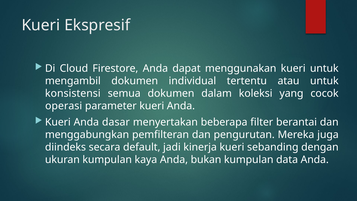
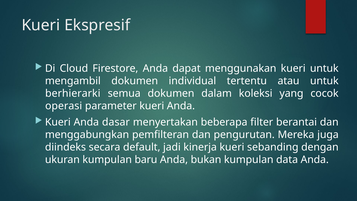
konsistensi: konsistensi -> berhierarki (73, 93)
kaya: kaya -> baru (146, 159)
